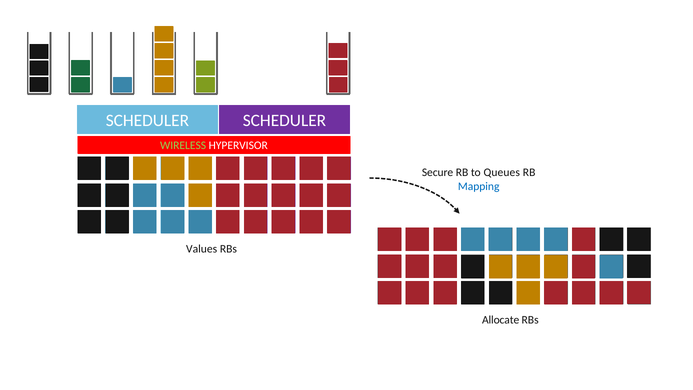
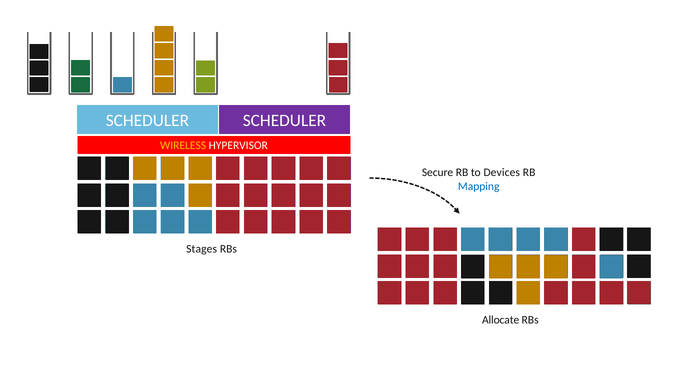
WIRELESS colour: light green -> yellow (183, 146)
Queues: Queues -> Devices (502, 172)
Values: Values -> Stages (202, 249)
